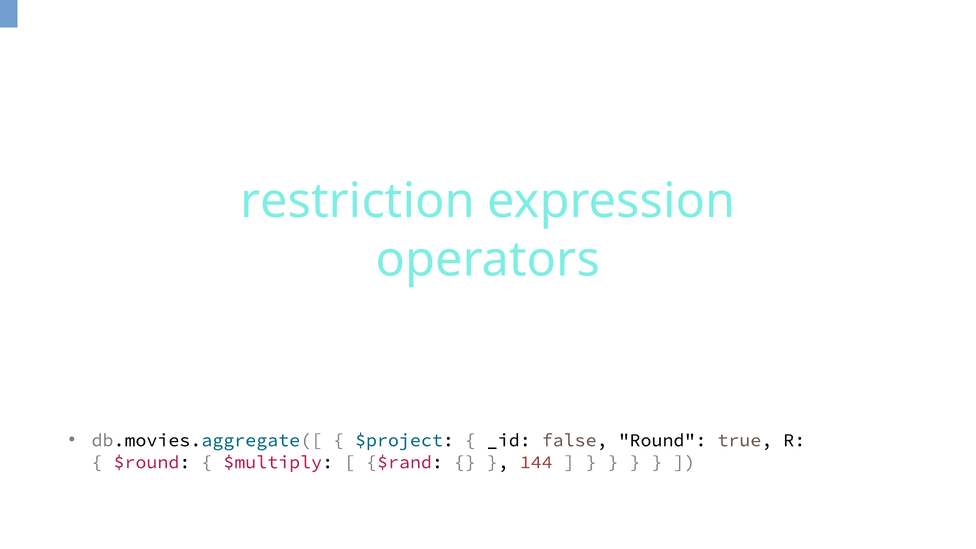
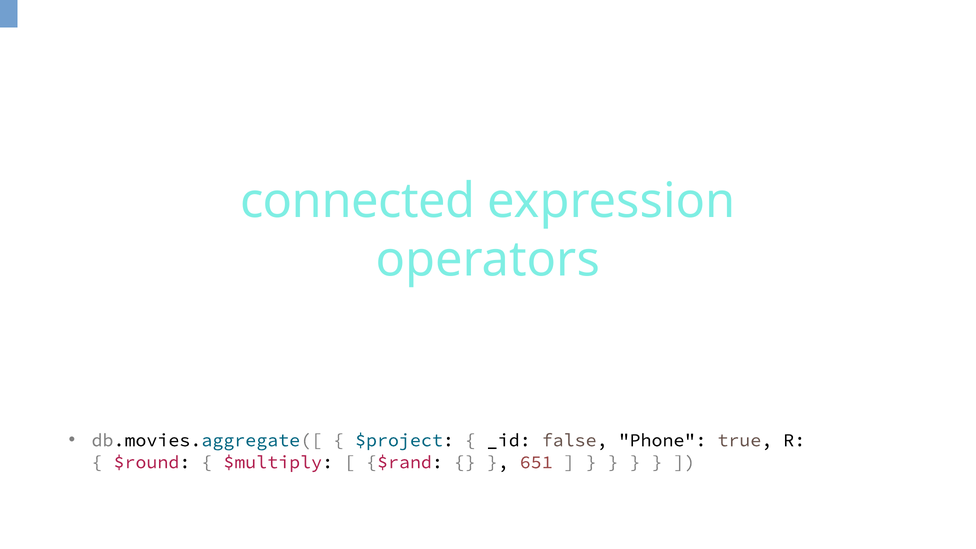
restriction: restriction -> connected (358, 201)
Round: Round -> Phone (662, 440)
144: 144 -> 651 (536, 462)
